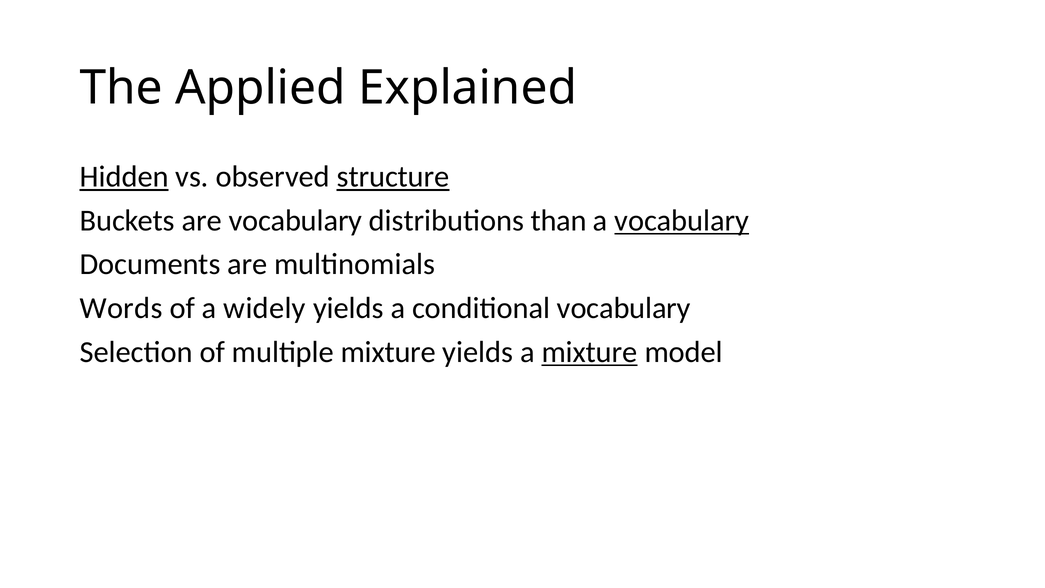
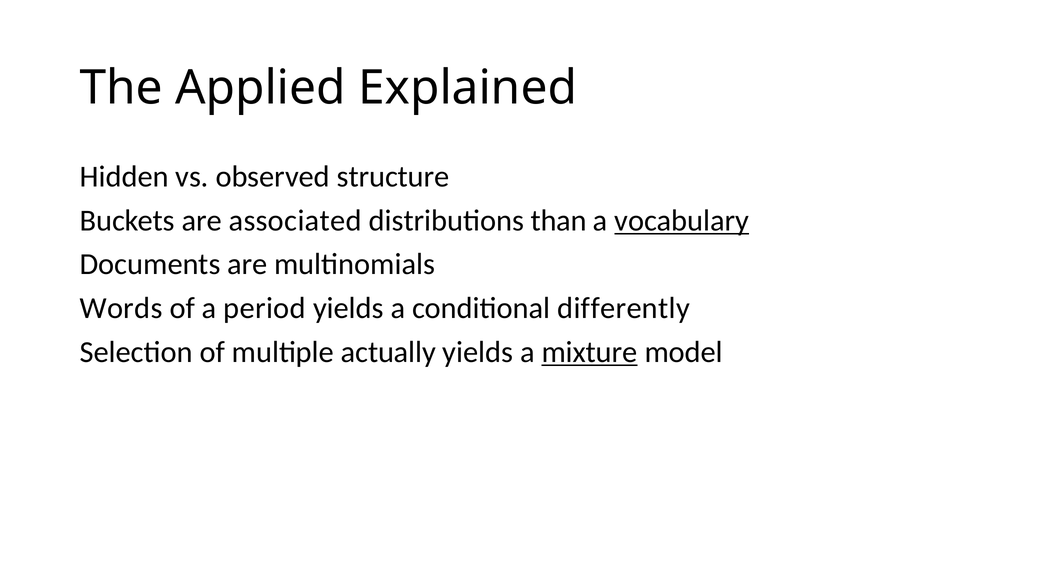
Hidden underline: present -> none (124, 177)
structure underline: present -> none (393, 177)
are vocabulary: vocabulary -> associated (295, 220)
widely: widely -> period (265, 308)
conditional vocabulary: vocabulary -> differently (624, 308)
multiple mixture: mixture -> actually (388, 352)
